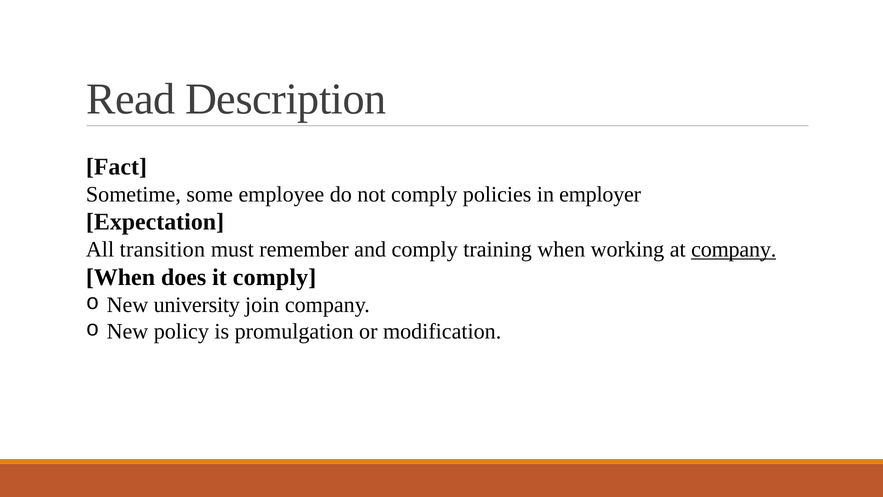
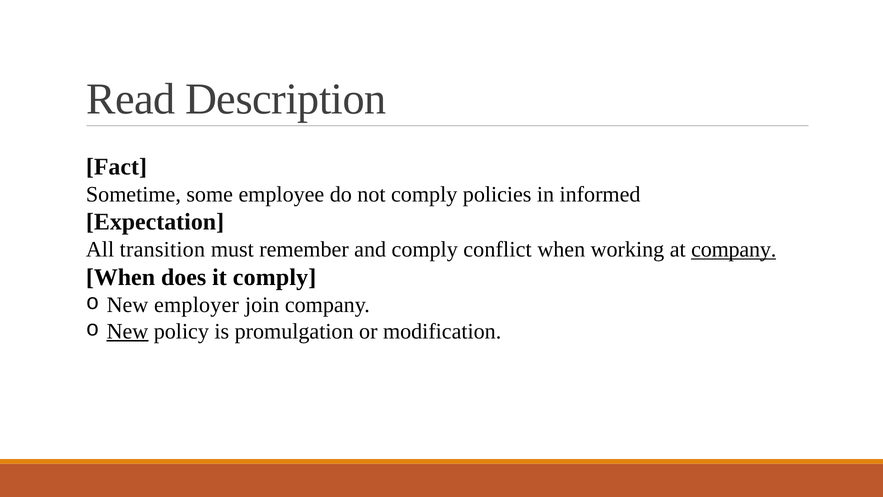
employer: employer -> informed (600, 194)
training: training -> conflict (498, 249)
university: university -> employer (197, 305)
New underline: none -> present (127, 331)
